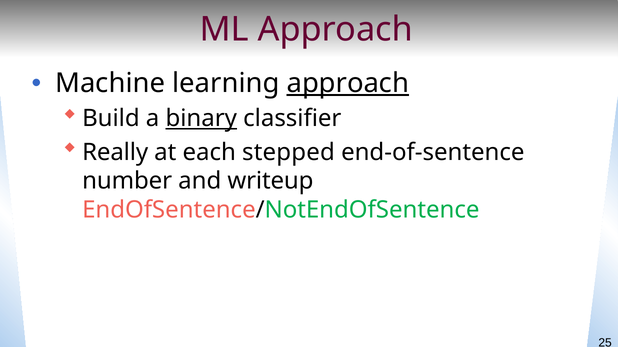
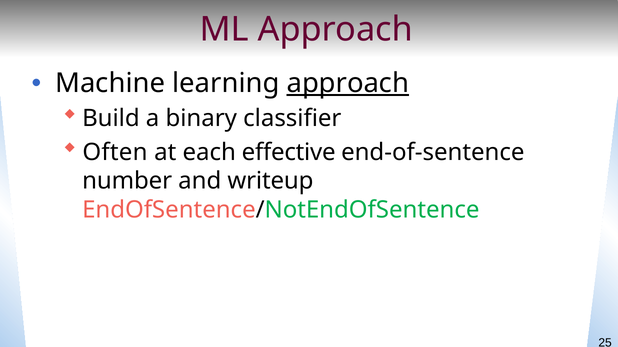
binary underline: present -> none (201, 119)
Really: Really -> Often (115, 152)
stepped: stepped -> effective (289, 152)
